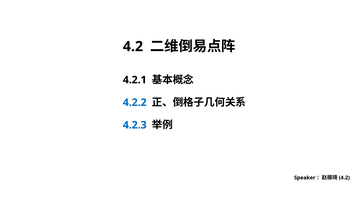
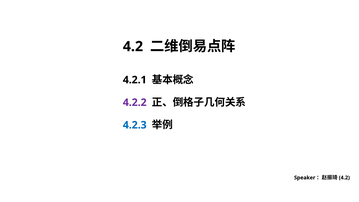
4.2.2 colour: blue -> purple (135, 102)
